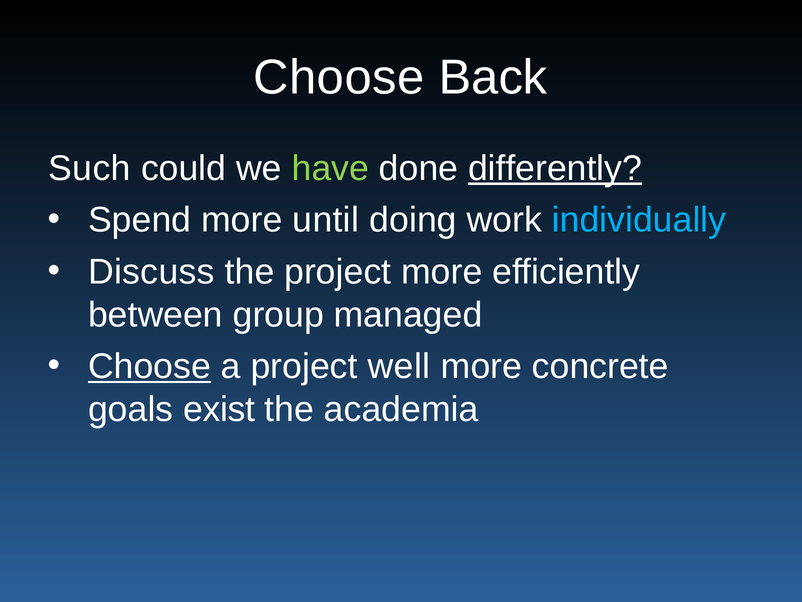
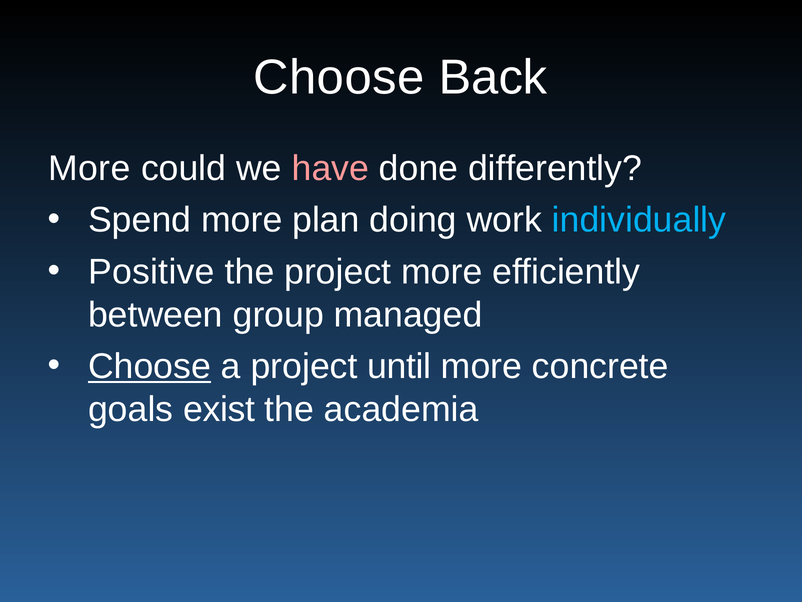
Such: Such -> More (89, 168)
have colour: light green -> pink (330, 168)
differently underline: present -> none (555, 168)
until: until -> plan (326, 220)
Discuss: Discuss -> Positive (151, 272)
well: well -> until (399, 366)
